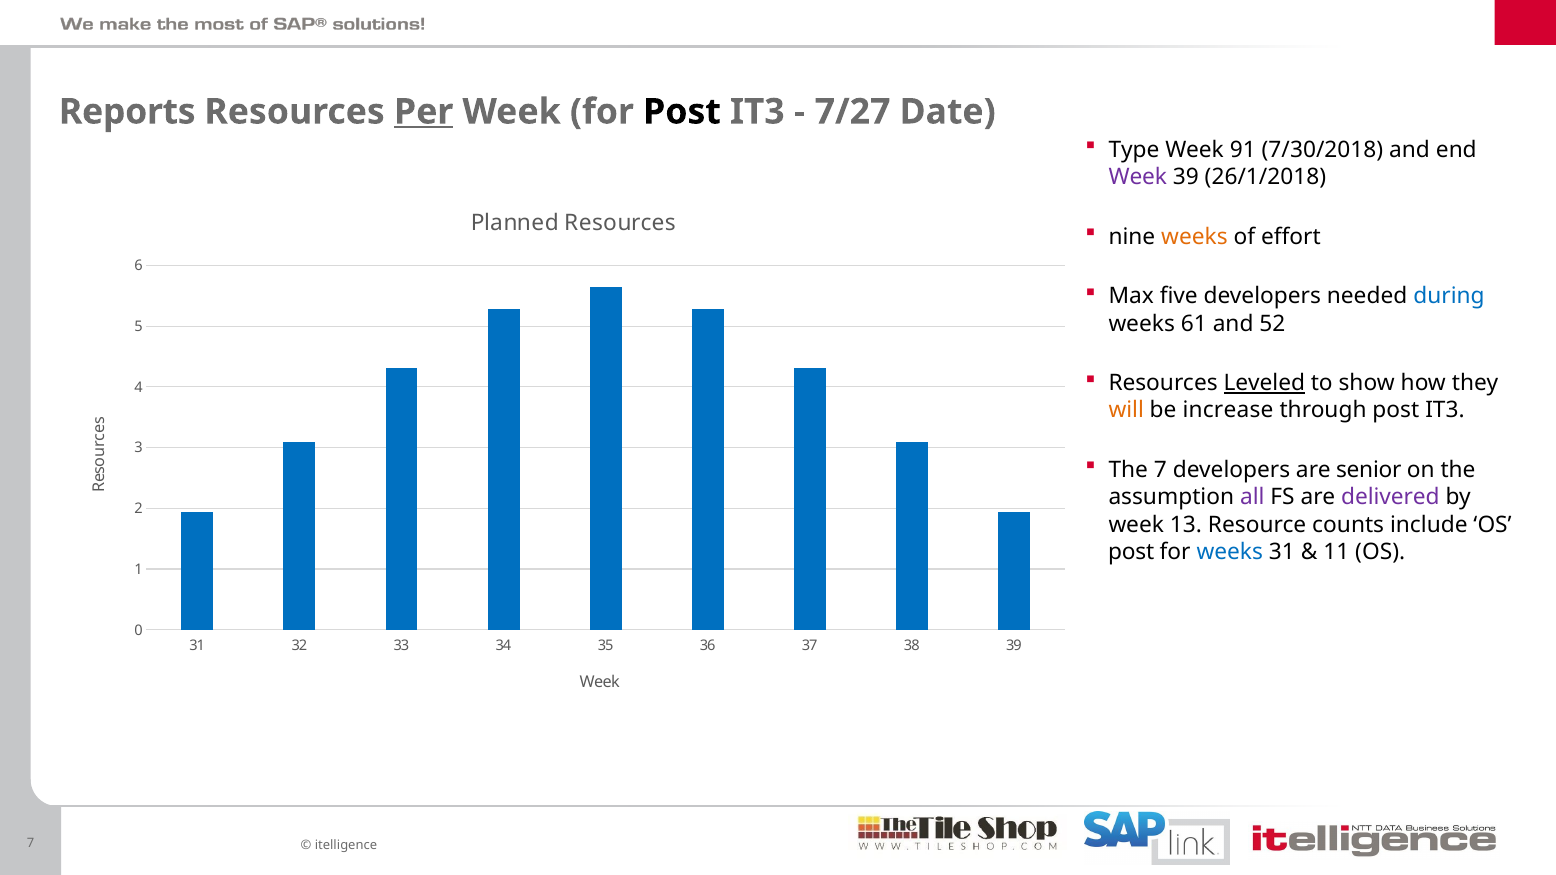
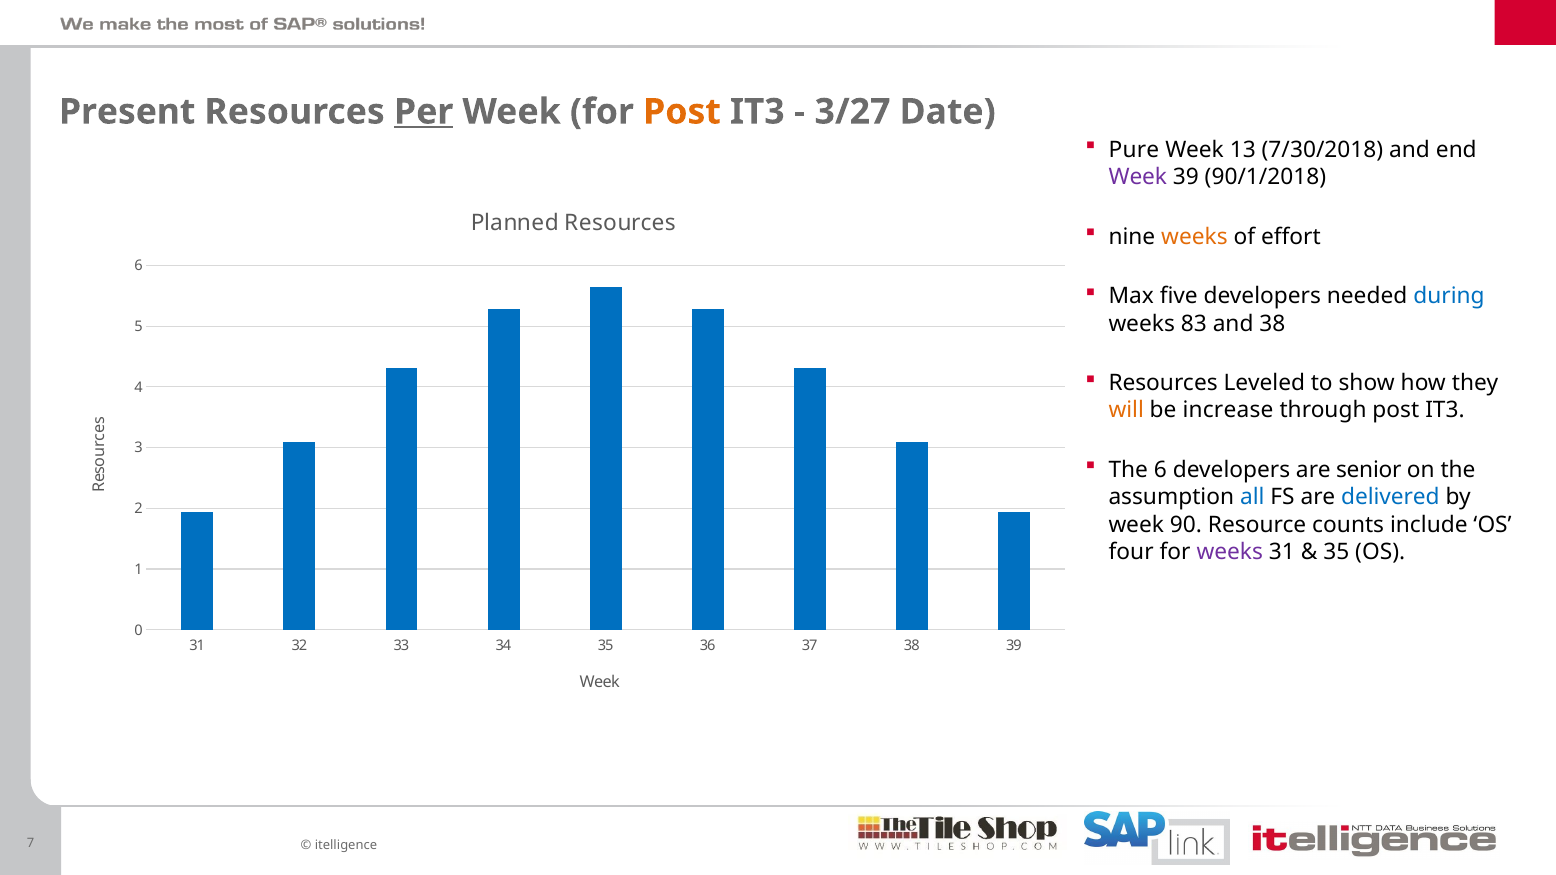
Reports: Reports -> Present (127, 112)
Post colour: black -> orange (682, 112)
7/27: 7/27 -> 3/27 (853, 112)
Type: Type -> Pure (1134, 150)
91: 91 -> 13 (1243, 150)
26/1/2018: 26/1/2018 -> 90/1/2018 (1265, 177)
61: 61 -> 83 (1194, 324)
and 52: 52 -> 38 (1272, 324)
Leveled underline: present -> none (1264, 383)
The 7: 7 -> 6 (1160, 470)
all colour: purple -> blue (1252, 498)
delivered colour: purple -> blue (1390, 498)
13: 13 -> 90 (1186, 525)
post: post -> four (1131, 552)
weeks colour: blue -> purple (1230, 552)
11: 11 -> 35 (1336, 552)
